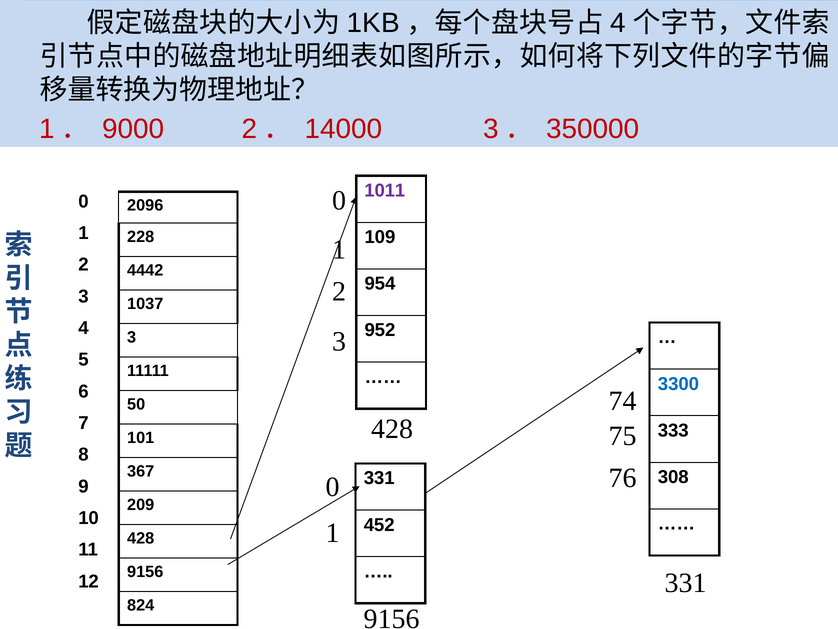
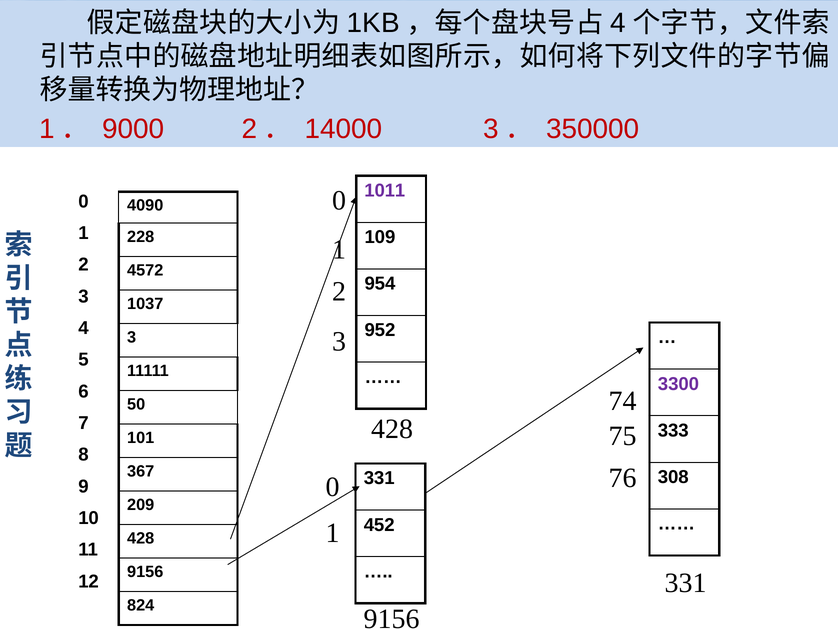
2096: 2096 -> 4090 (145, 205)
4442: 4442 -> 4572 (145, 270)
3300 colour: blue -> purple (678, 384)
